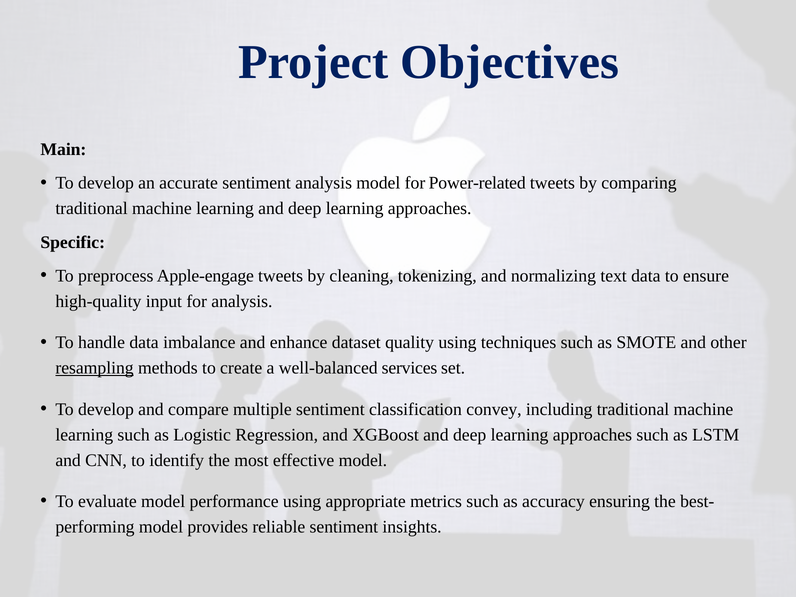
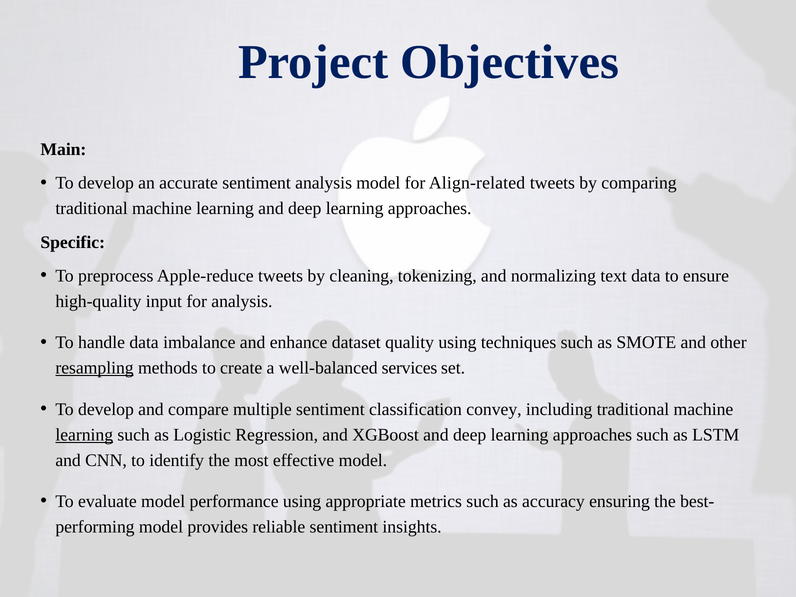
Power-related: Power-related -> Align-related (477, 183)
Apple-engage: Apple-engage -> Apple-reduce (205, 276)
learning underline: none -> present (84, 435)
